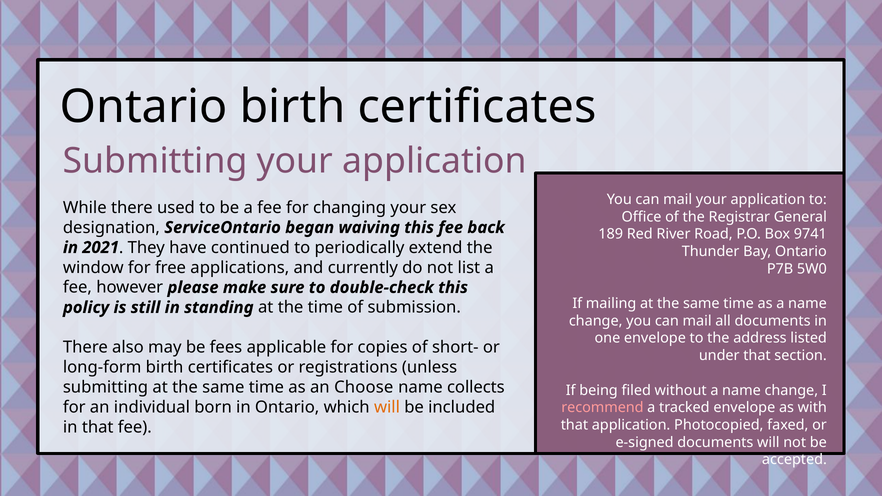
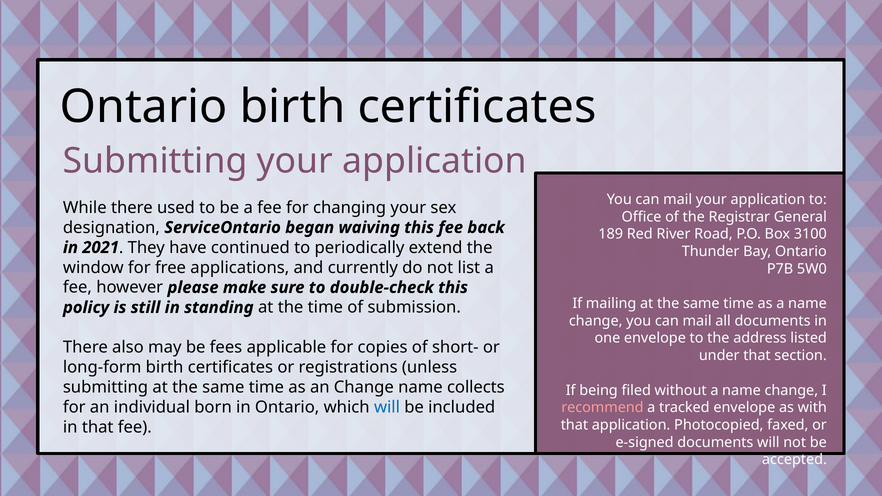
9741: 9741 -> 3100 (810, 234)
an Choose: Choose -> Change (364, 388)
will colour: orange -> blue (387, 408)
